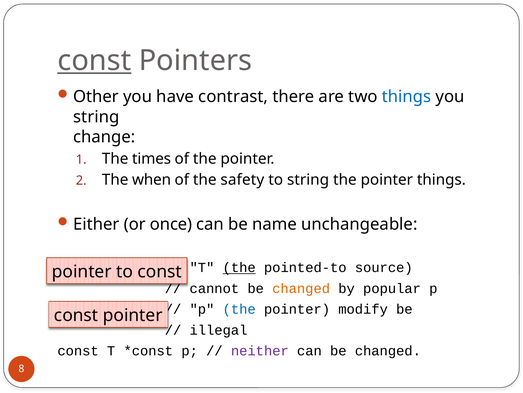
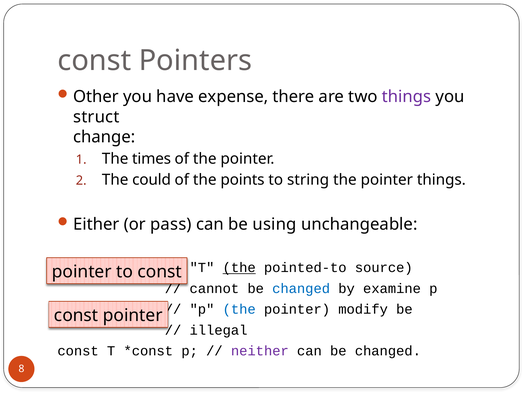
const underline: present -> none (94, 60)
contrast: contrast -> expense (233, 97)
things colour: blue -> purple (407, 97)
string: string -> struct (96, 117)
when: when -> could (152, 179)
safety: safety -> points (243, 179)
once: once -> pass (171, 224)
name: name -> using (275, 224)
changed colour: orange -> blue (301, 288)
popular: popular -> examine (392, 288)
